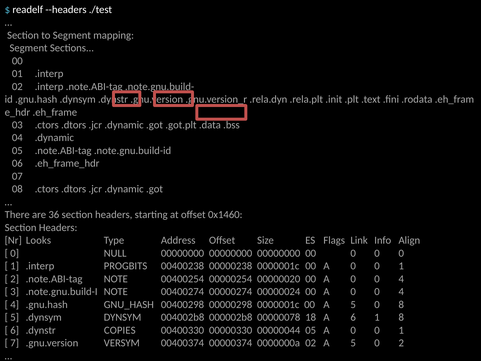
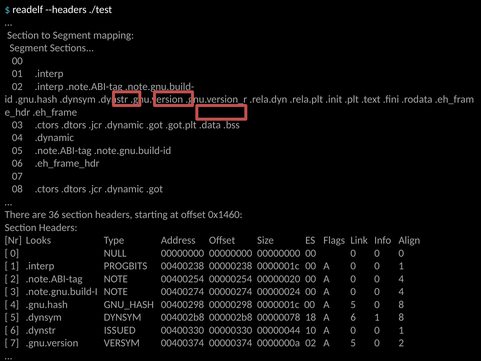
COPIES: COPIES -> ISSUED (120, 330)
00000044 05: 05 -> 10 (311, 330)
